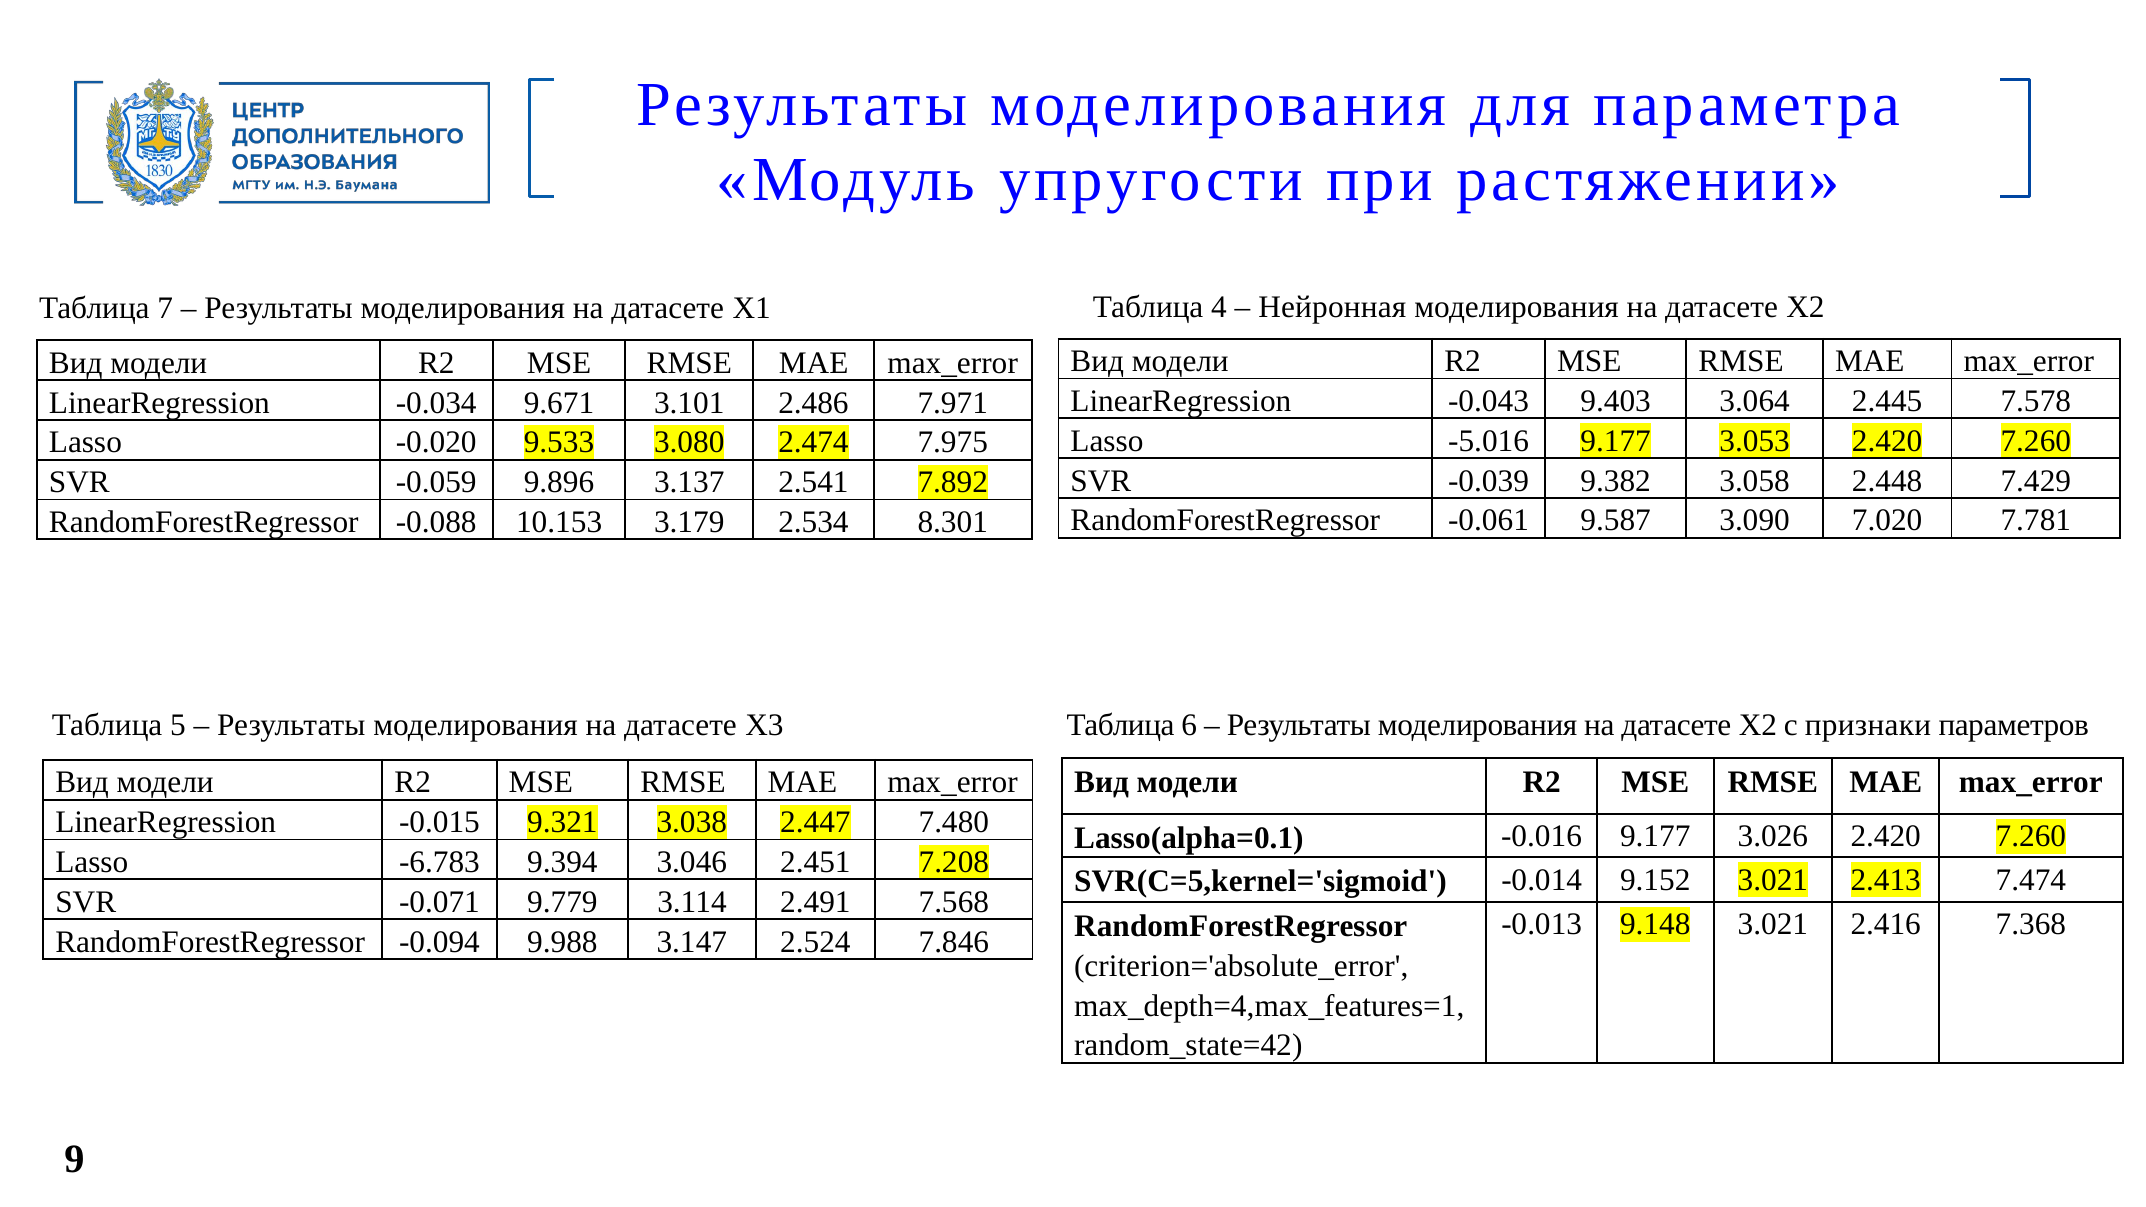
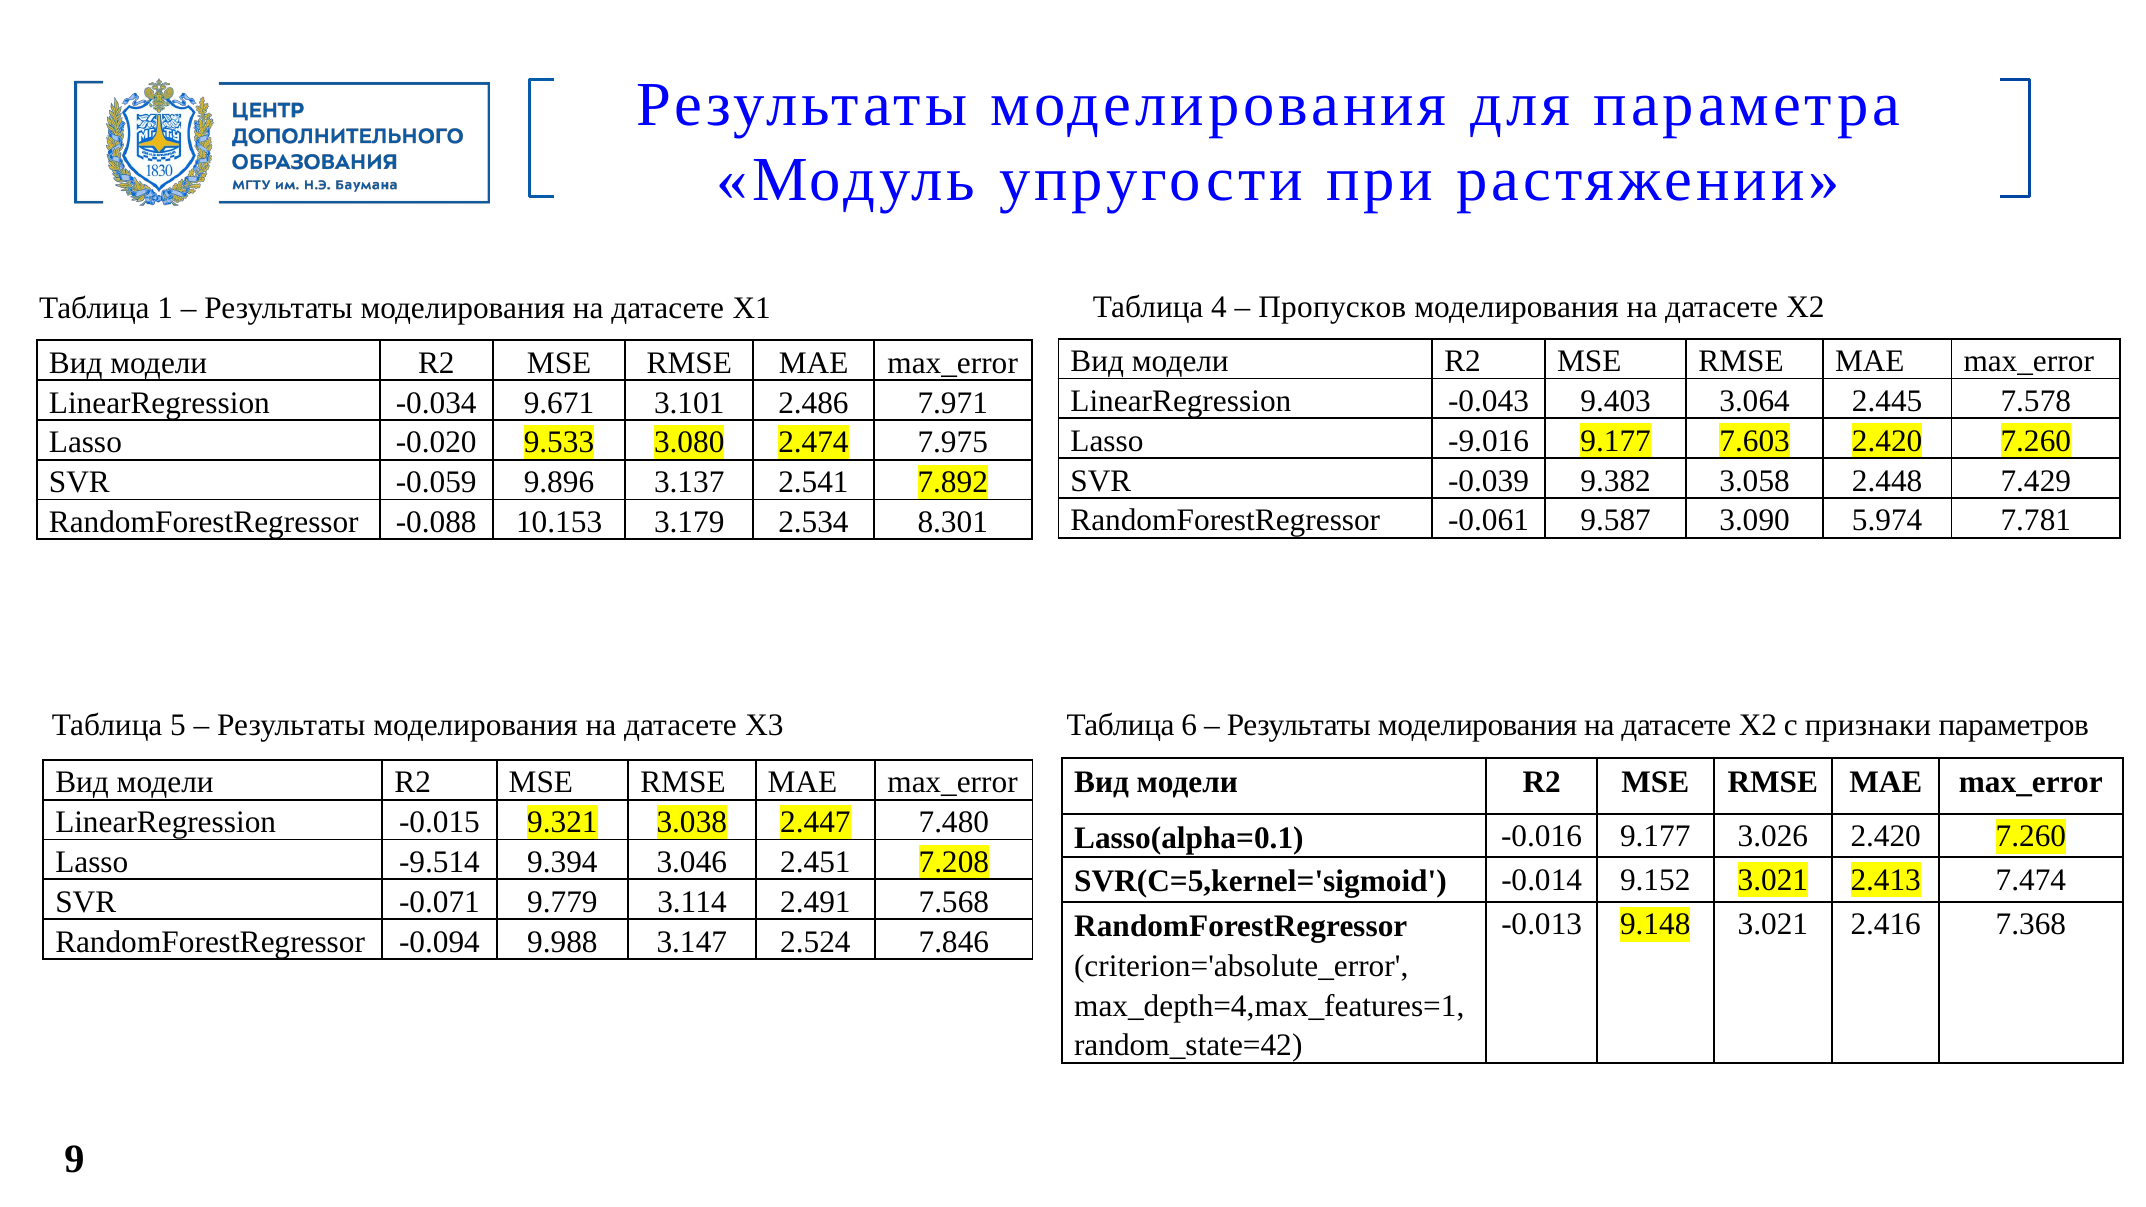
7: 7 -> 1 (165, 308)
Нейронная: Нейронная -> Пропусков (1332, 308)
-5.016: -5.016 -> -9.016 (1489, 441)
3.053: 3.053 -> 7.603 (1755, 441)
7.020: 7.020 -> 5.974 (1887, 521)
-6.783: -6.783 -> -9.514 (439, 862)
